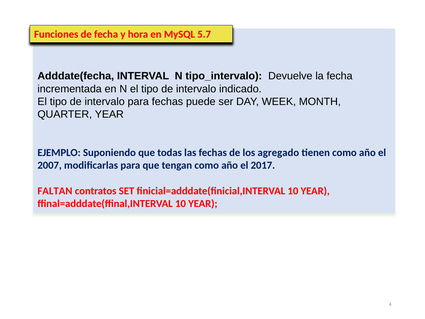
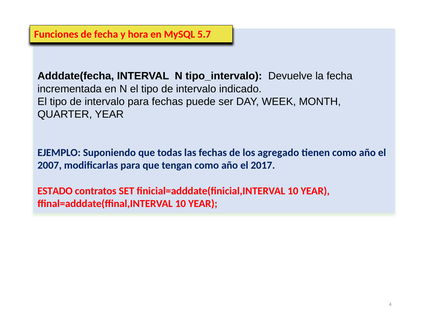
FALTAN: FALTAN -> ESTADO (55, 191)
